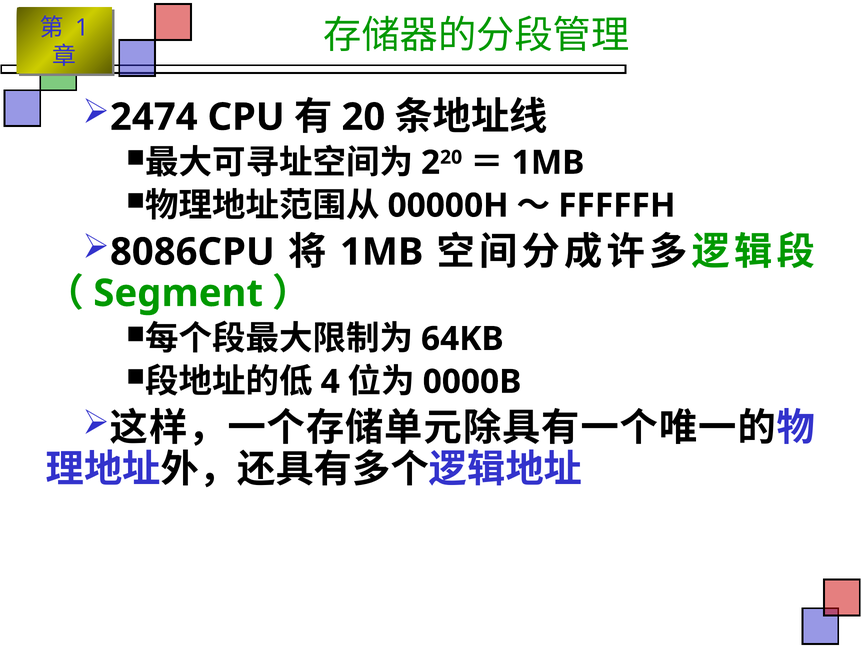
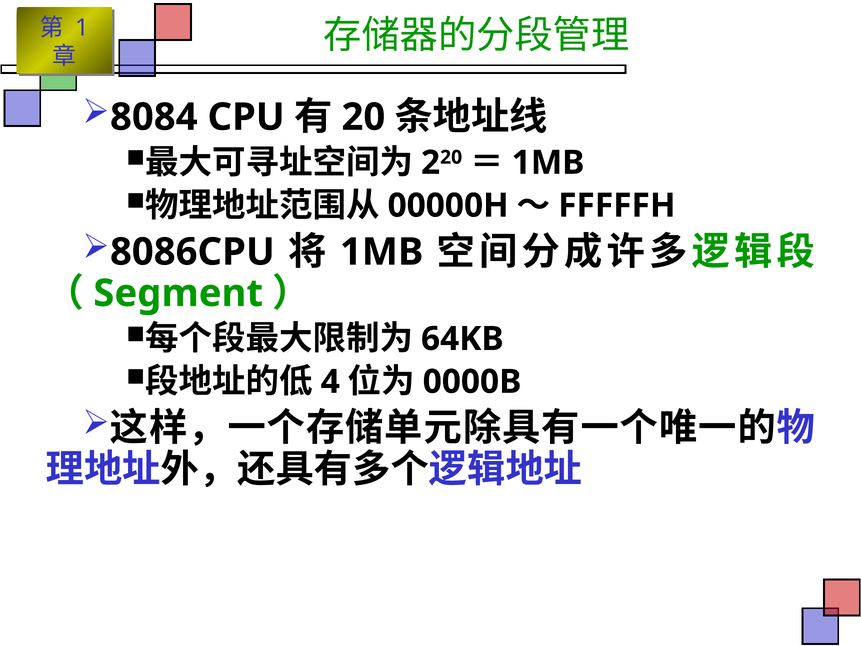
2474: 2474 -> 8084 (154, 117)
